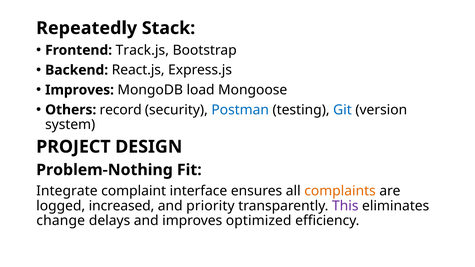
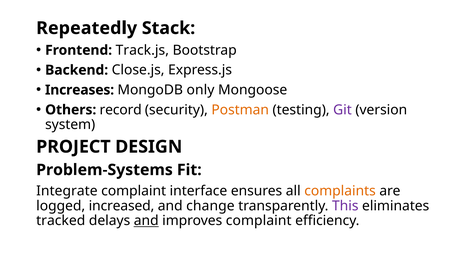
React.js: React.js -> Close.js (138, 70)
Improves: Improves -> Increases (80, 90)
load: load -> only (200, 90)
Postman colour: blue -> orange (240, 110)
Git colour: blue -> purple (342, 110)
Problem-Nothing: Problem-Nothing -> Problem-Systems (105, 170)
priority: priority -> change (210, 206)
change: change -> tracked (61, 221)
and underline: none -> present (146, 221)
improves optimized: optimized -> complaint (259, 221)
